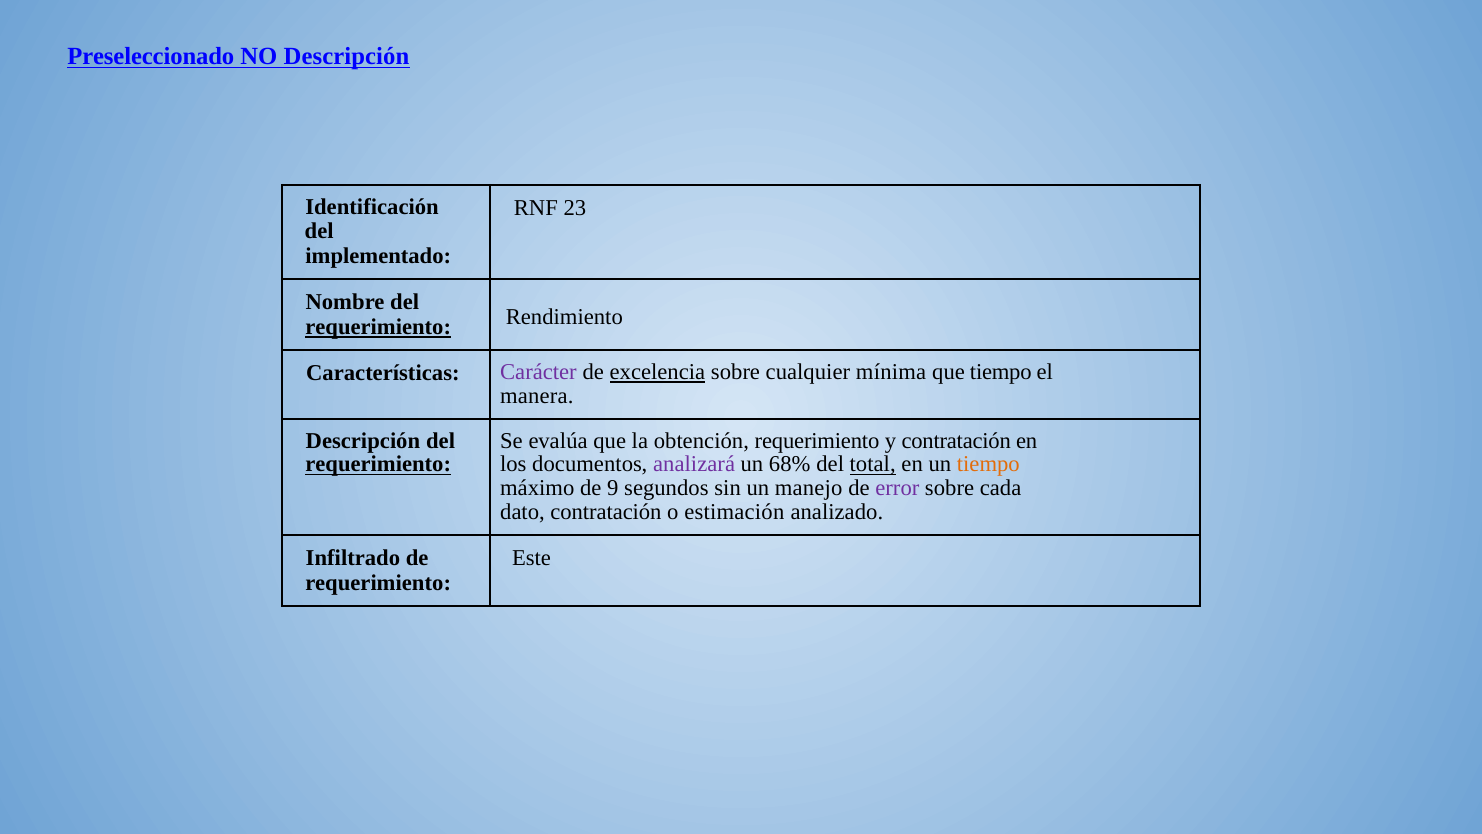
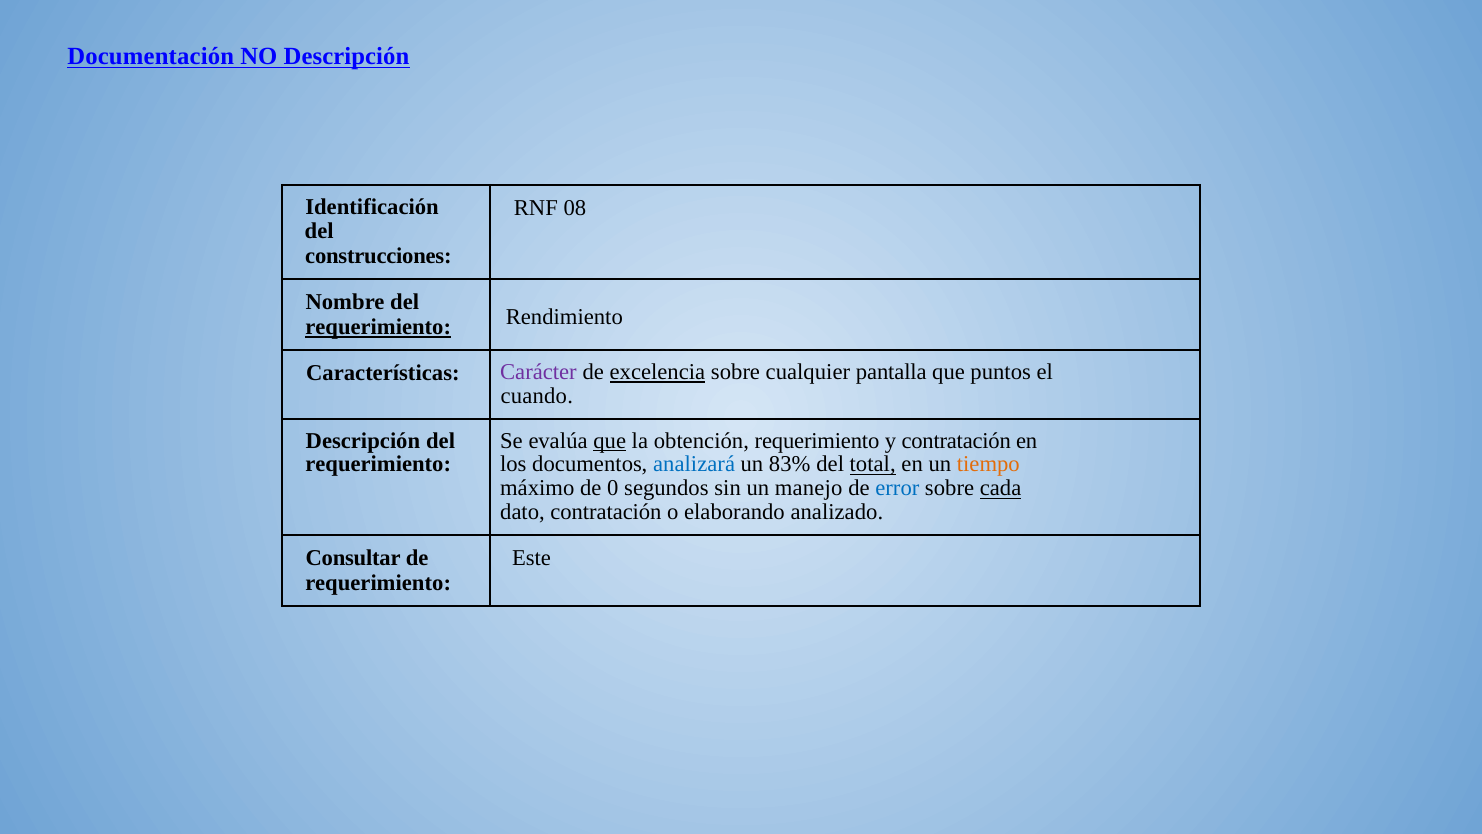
Preseleccionado: Preseleccionado -> Documentación (151, 57)
23: 23 -> 08 (575, 208)
implementado: implementado -> construcciones (378, 256)
mínima: mínima -> pantalla (891, 372)
que tiempo: tiempo -> puntos (1001, 372)
manera: manera -> cuando (537, 396)
que underline: none -> present (610, 440)
requerimiento underline: present -> none (378, 464)
analizará colour: purple -> blue (694, 464)
68%: 68% -> 83% (790, 464)
9: 9 -> 0 (613, 488)
error colour: purple -> blue (897, 488)
cada underline: none -> present (1001, 488)
estimación: estimación -> elaborando (734, 512)
Infiltrado: Infiltrado -> Consultar (353, 558)
